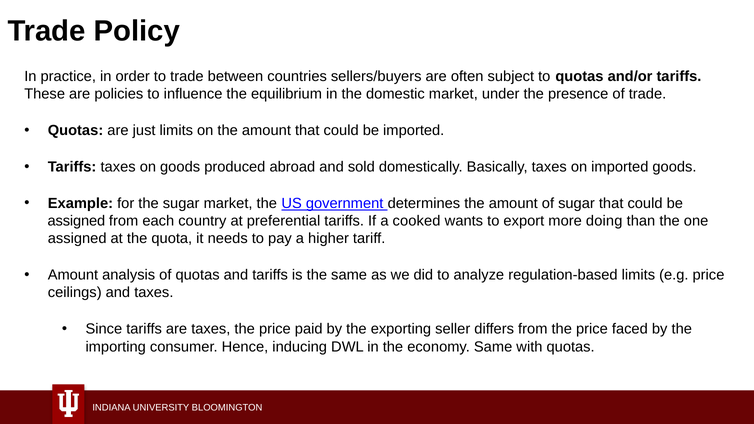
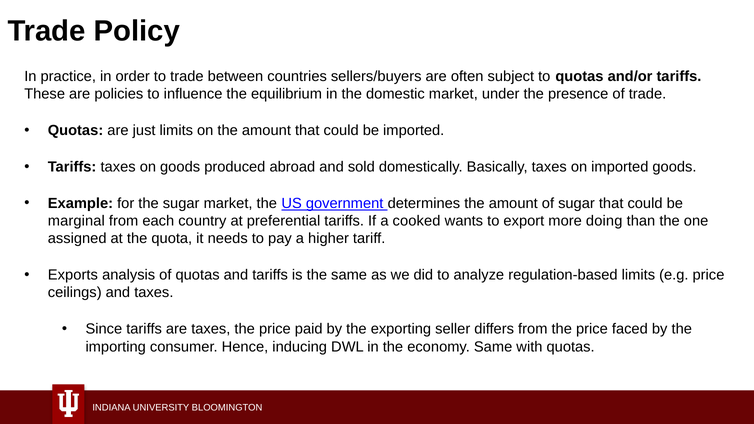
assigned: assigned -> marginal (76, 221)
Amount: Amount -> Exports (73, 275)
